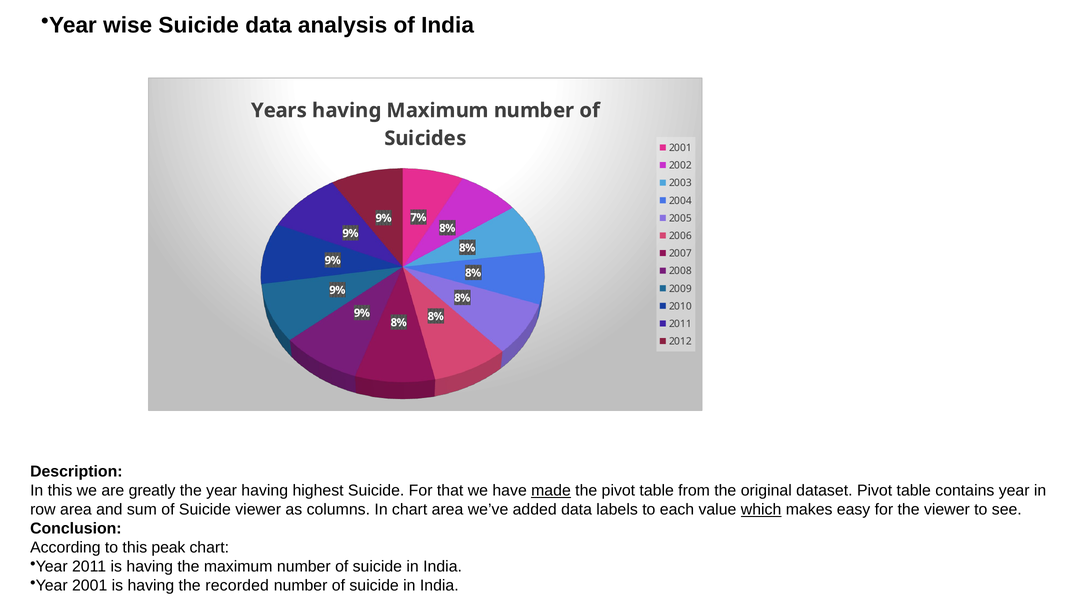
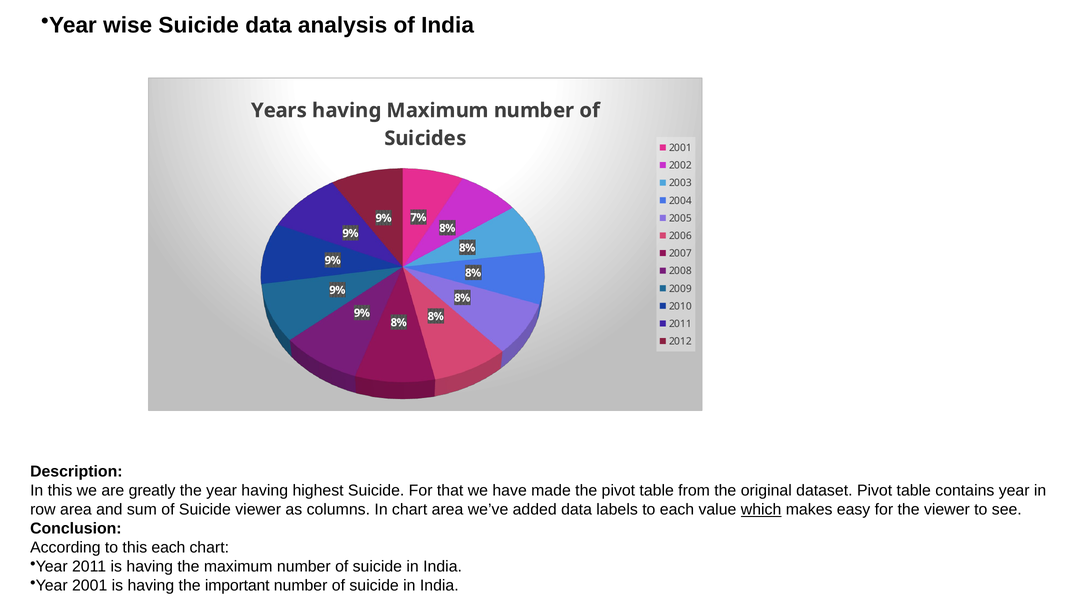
made underline: present -> none (551, 491)
this peak: peak -> each (168, 548)
recorded: recorded -> important (237, 586)
